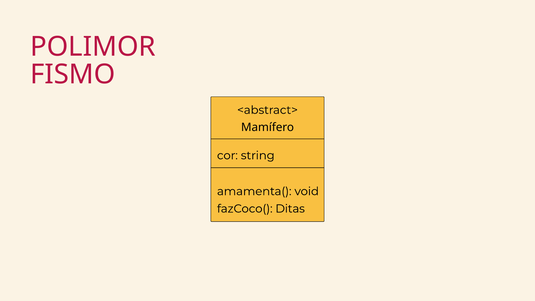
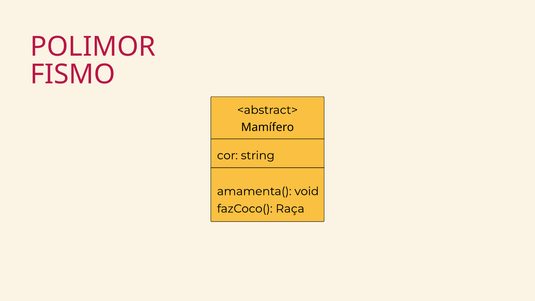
Ditas: Ditas -> Raça (290, 209)
